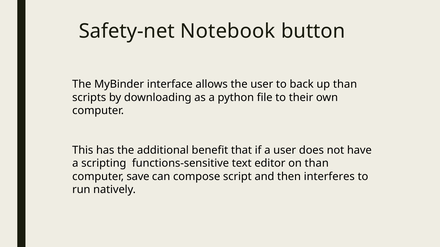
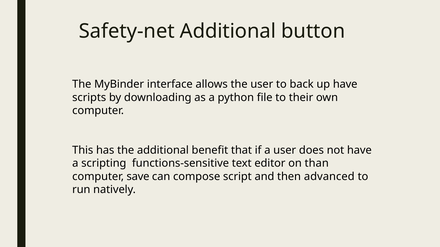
Safety-net Notebook: Notebook -> Additional (228, 31)
up than: than -> have (345, 84)
interferes: interferes -> advanced (329, 177)
